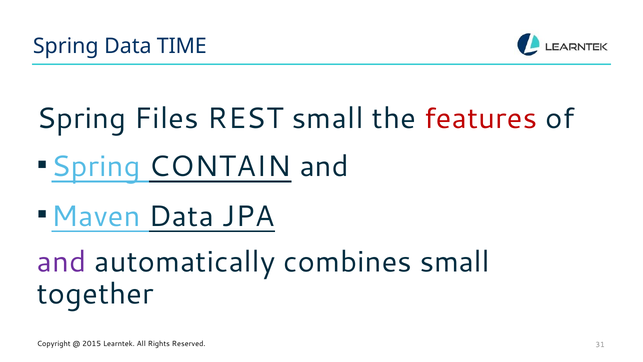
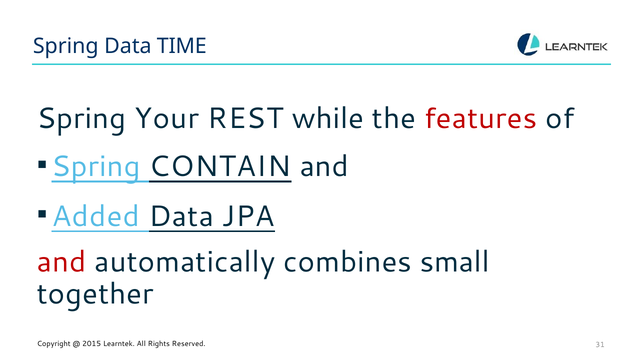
Files: Files -> Your (167, 119)
REST small: small -> while (328, 119)
Maven: Maven -> Added (96, 216)
and colour: purple -> red (62, 262)
